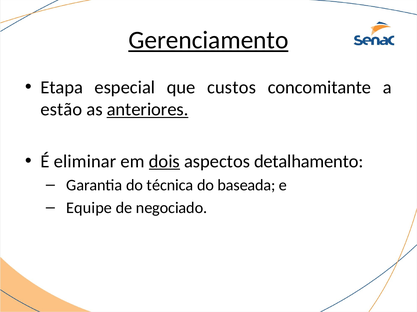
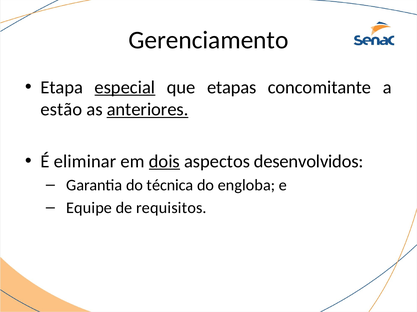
Gerenciamento underline: present -> none (208, 40)
especial underline: none -> present (125, 87)
custos: custos -> etapas (232, 87)
detalhamento: detalhamento -> desenvolvidos (309, 162)
baseada: baseada -> engloba (246, 186)
negociado: negociado -> requisitos (171, 208)
